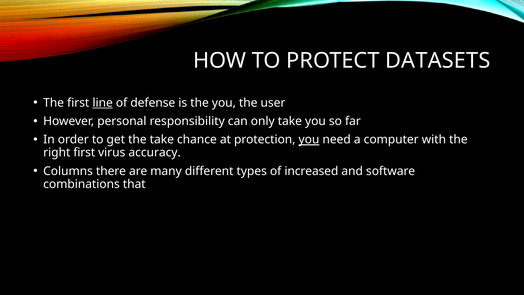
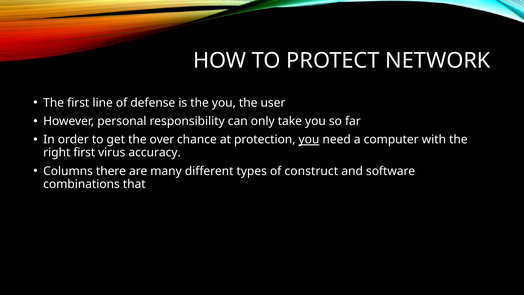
DATASETS: DATASETS -> NETWORK (438, 60)
line underline: present -> none (103, 103)
the take: take -> over (162, 140)
increased: increased -> construct (311, 171)
